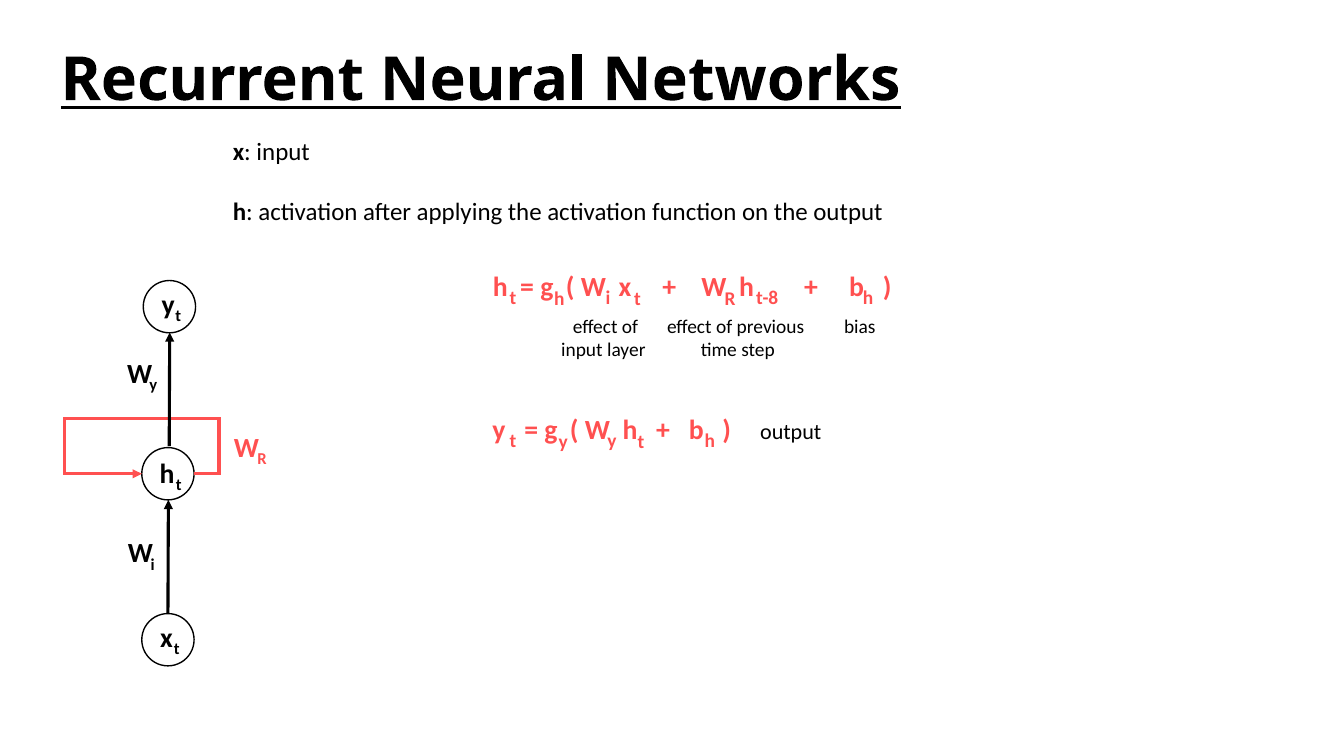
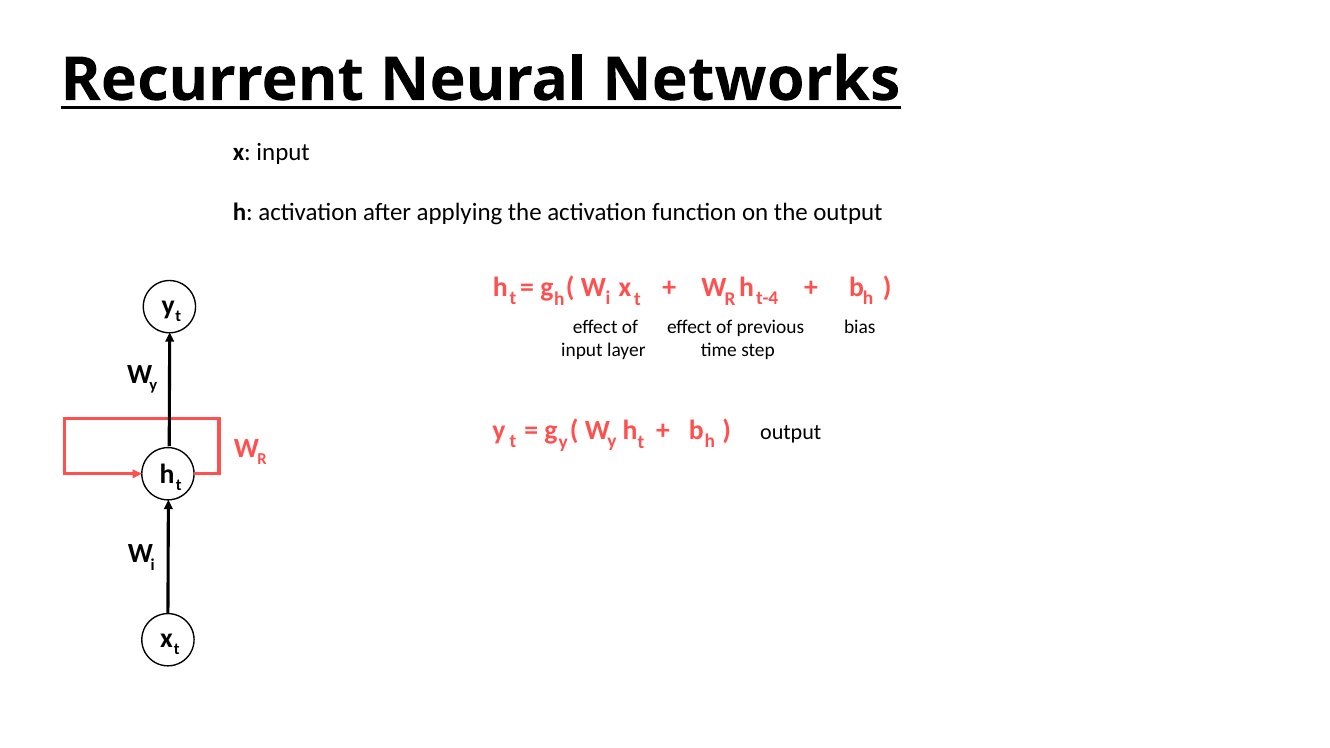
t-8: t-8 -> t-4 (767, 299)
